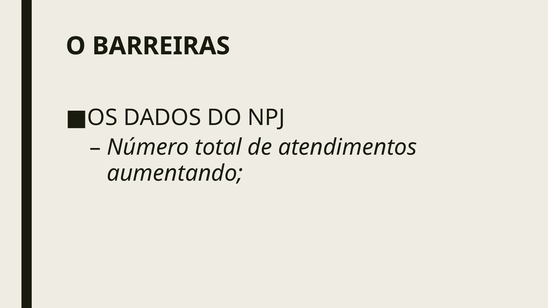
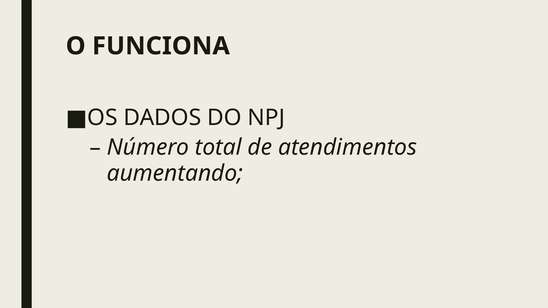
BARREIRAS: BARREIRAS -> FUNCIONA (161, 46)
